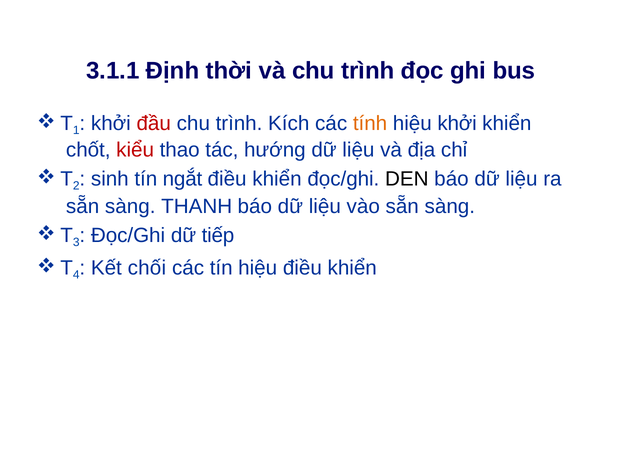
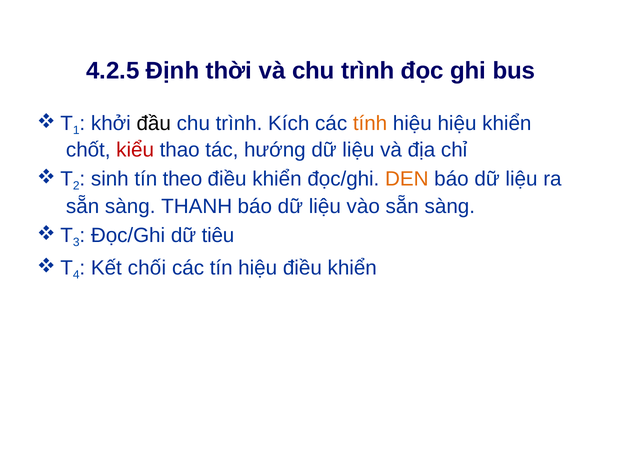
3.1.1: 3.1.1 -> 4.2.5 (113, 71)
đầu colour: red -> black (154, 124)
hiệu khởi: khởi -> hiệu (457, 124)
ngắt: ngắt -> theo (182, 179)
DEN colour: black -> orange (407, 179)
tiếp: tiếp -> tiêu (218, 236)
